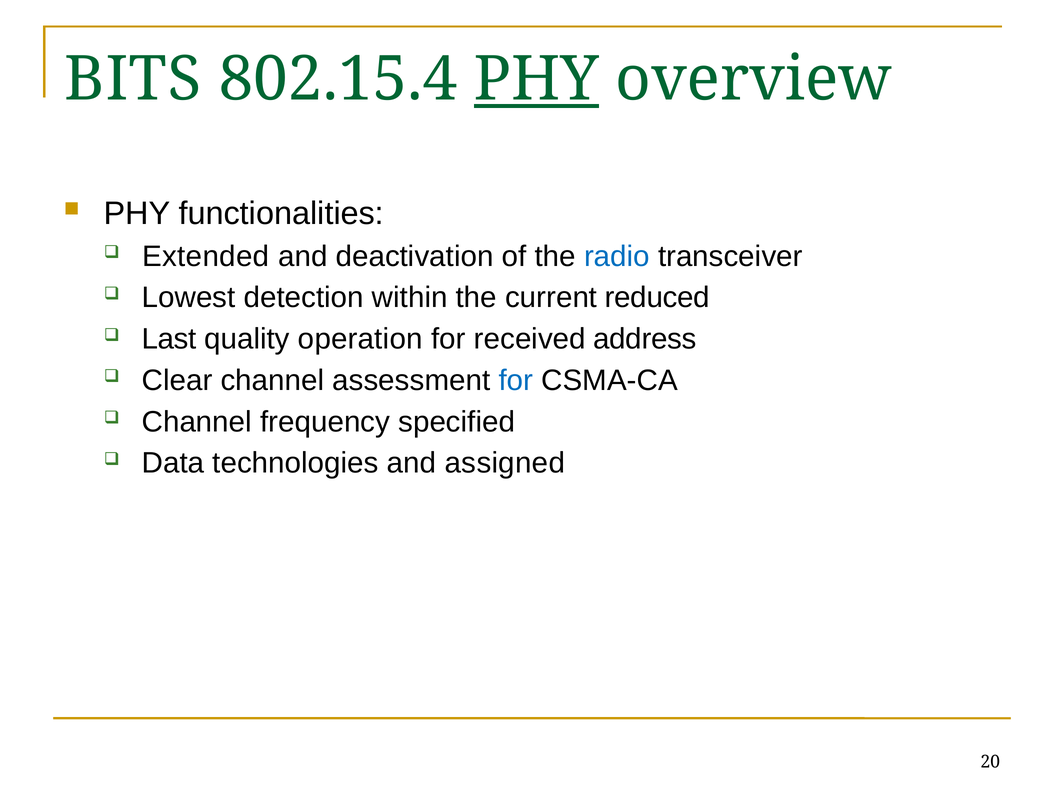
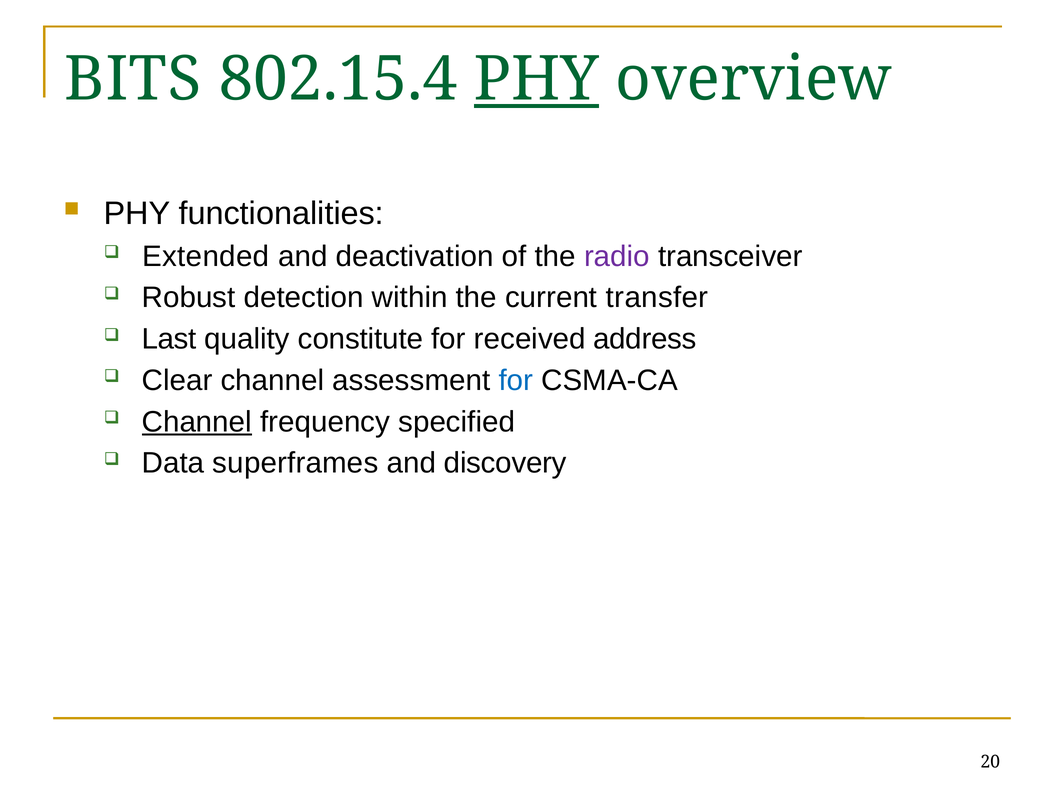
radio colour: blue -> purple (617, 256)
Lowest: Lowest -> Robust (189, 298)
reduced: reduced -> transfer (657, 298)
operation: operation -> constitute (360, 339)
Channel underline: none -> present (197, 422)
technologies: technologies -> superframes (295, 463)
assigned: assigned -> discovery (505, 463)
